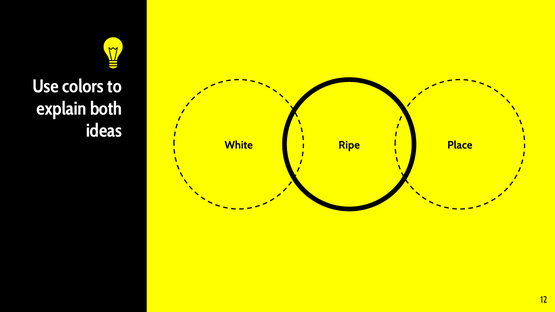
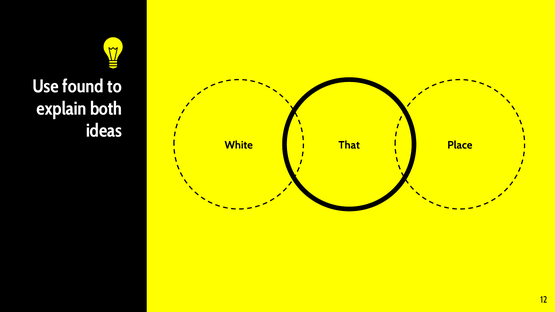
colors: colors -> found (83, 86)
Ripe: Ripe -> That (349, 145)
